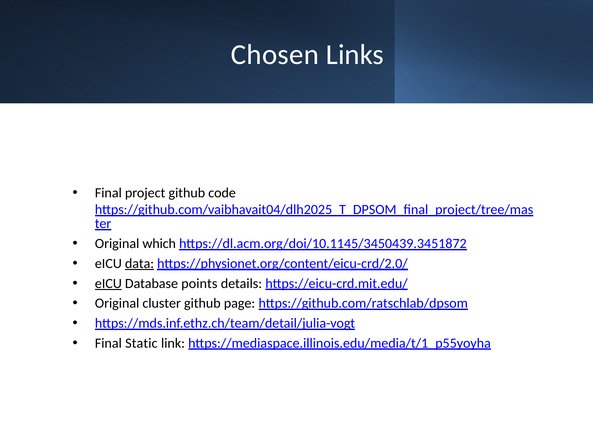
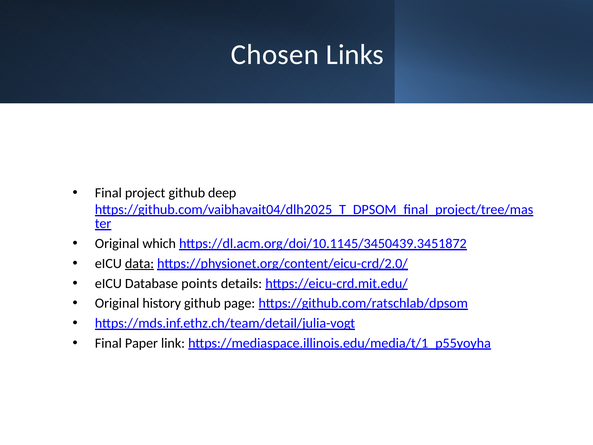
code: code -> deep (222, 193)
eICU underline: present -> none (108, 283)
cluster: cluster -> history (162, 303)
Static: Static -> Paper (141, 343)
